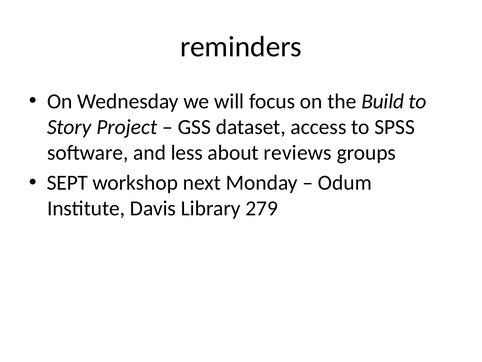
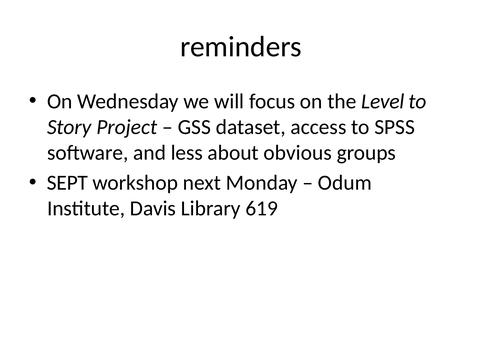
Build: Build -> Level (383, 101)
reviews: reviews -> obvious (298, 153)
279: 279 -> 619 (262, 208)
